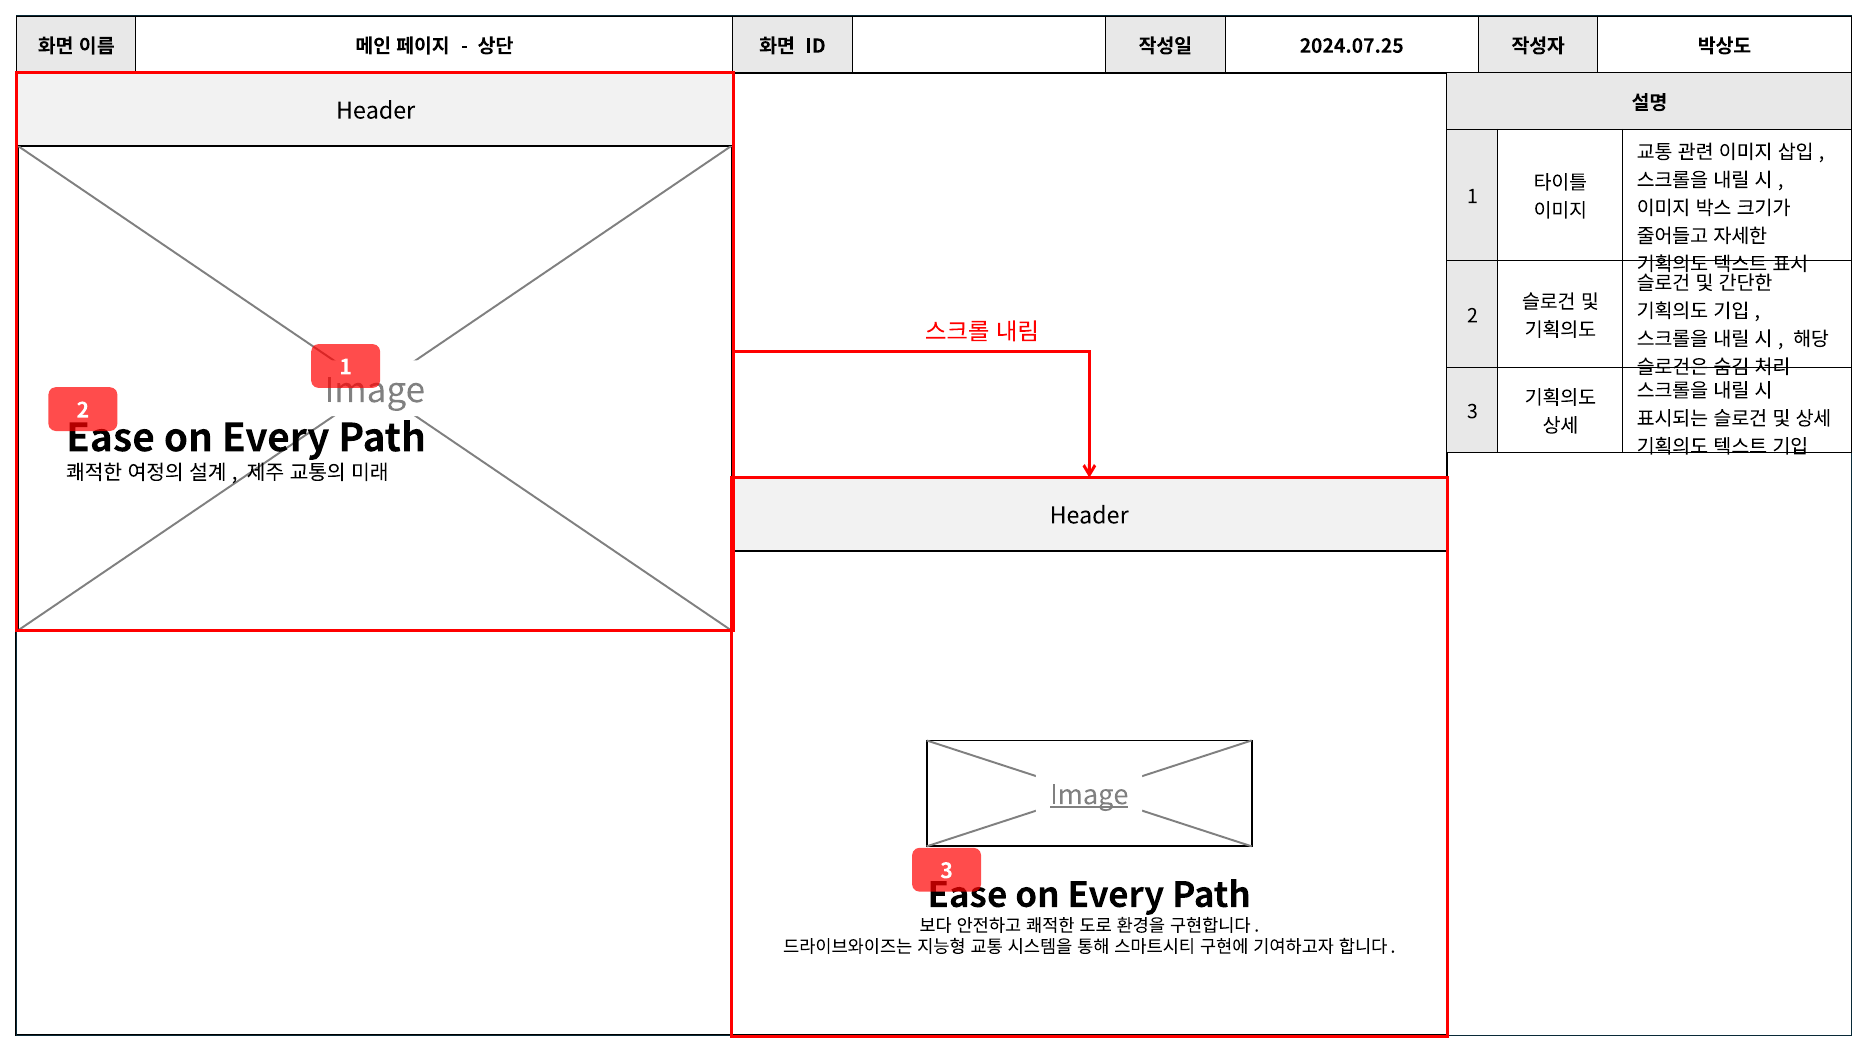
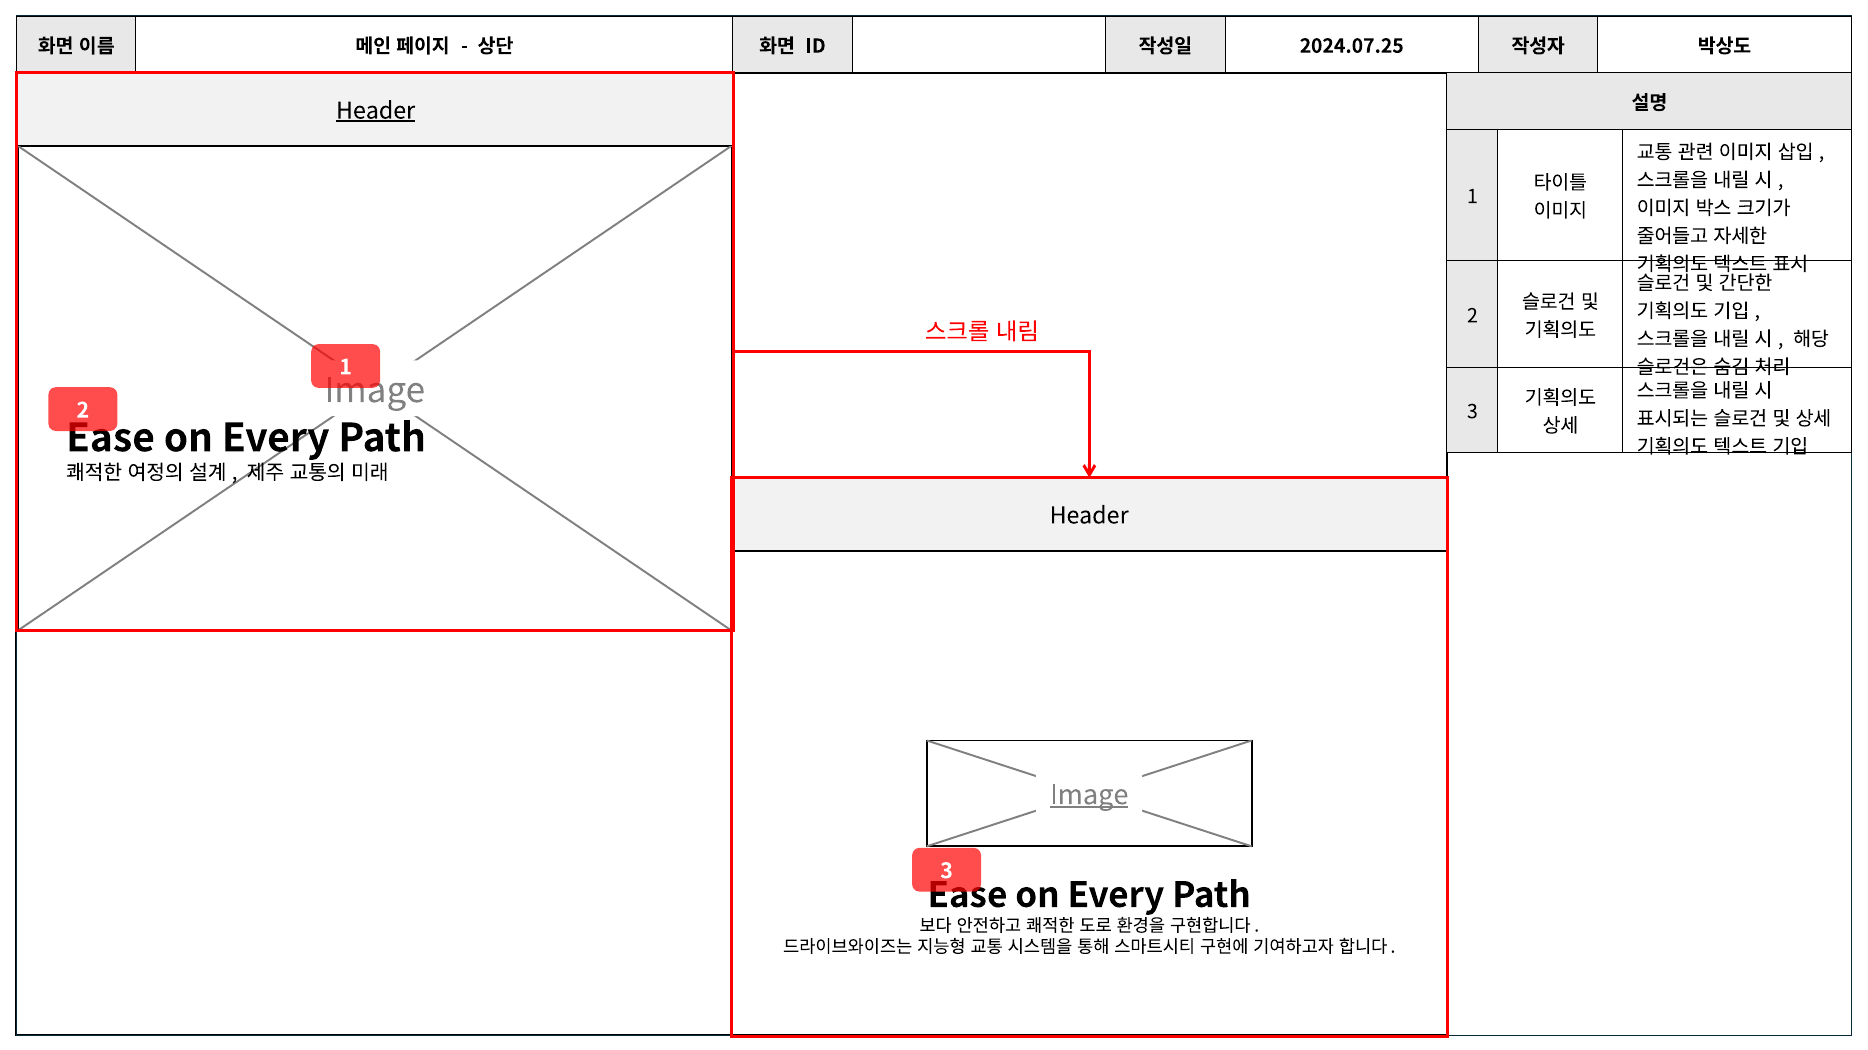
Header underline: none -> present (376, 111)
